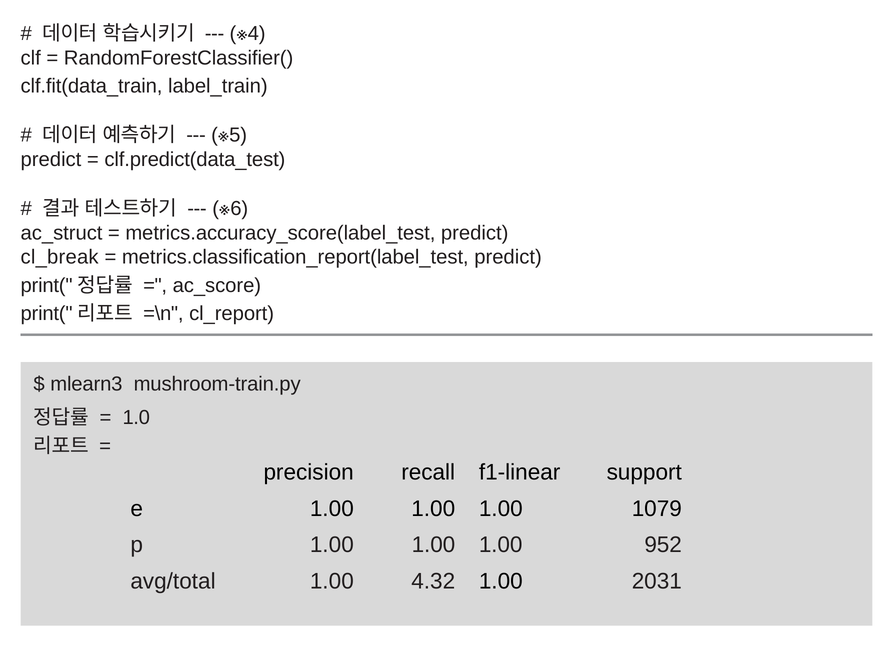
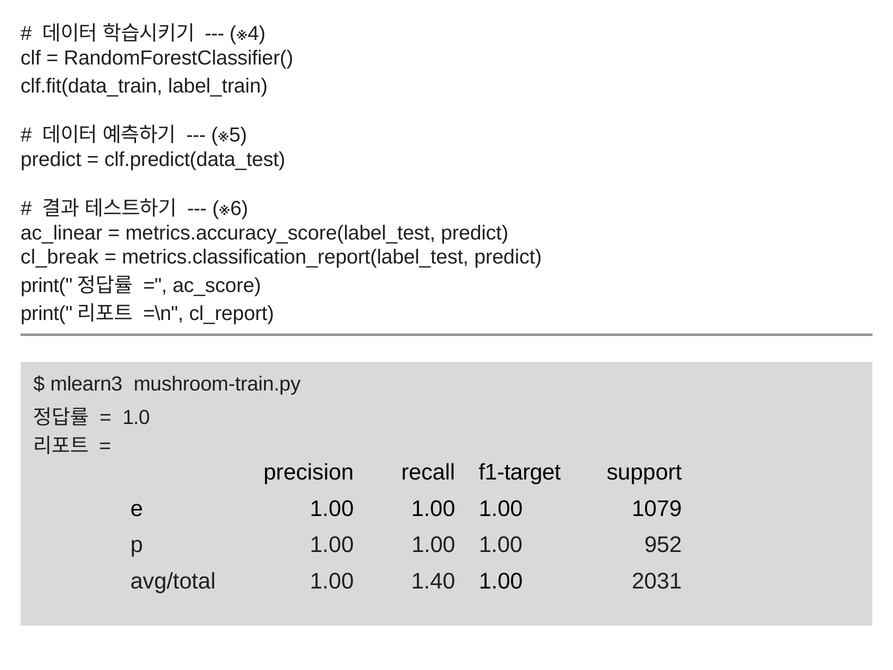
ac_struct: ac_struct -> ac_linear (62, 233)
f1-linear: f1-linear -> f1-target (520, 472)
4.32: 4.32 -> 1.40 (433, 581)
